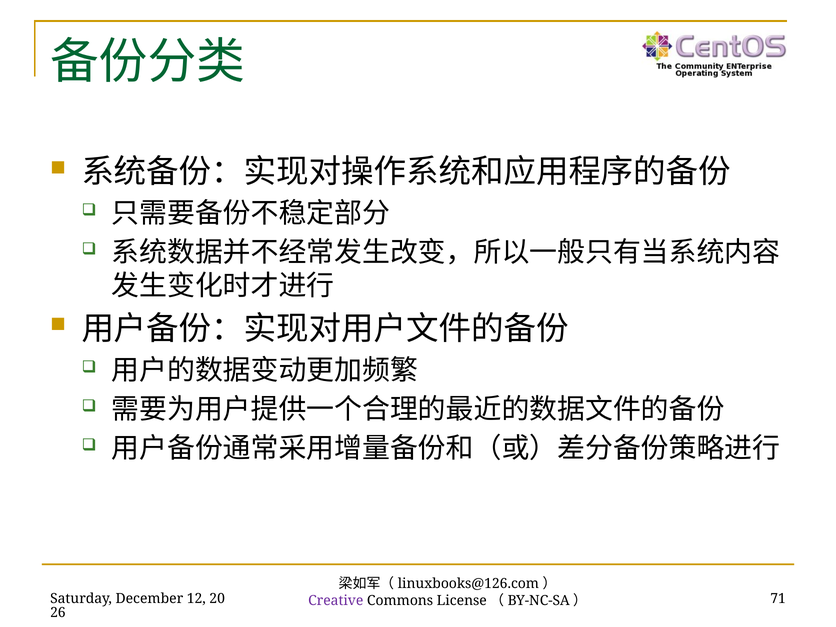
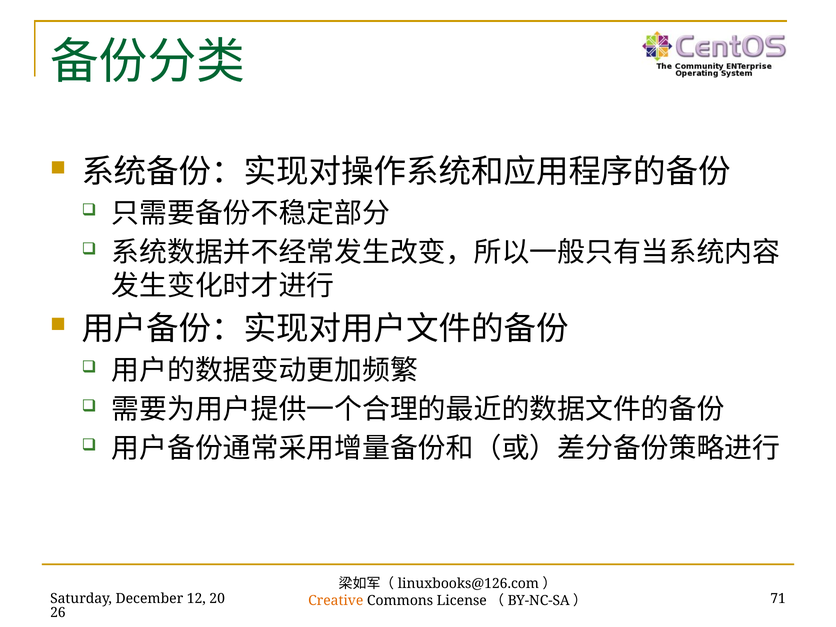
Creative colour: purple -> orange (336, 600)
